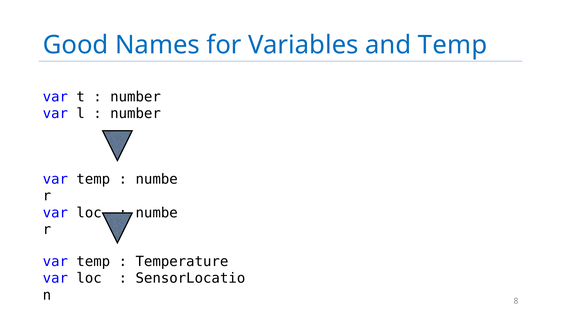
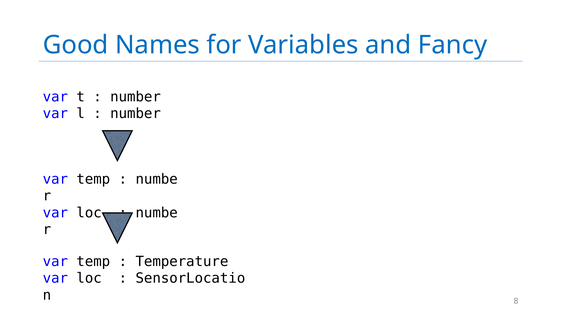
and Temp: Temp -> Fancy (453, 45)
